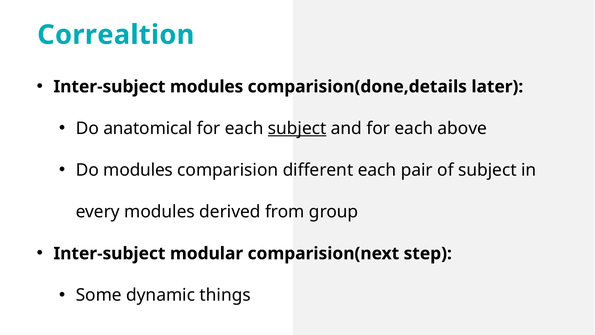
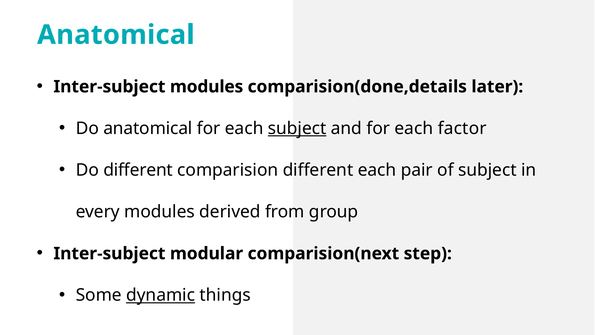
Correaltion: Correaltion -> Anatomical (116, 35)
above: above -> factor (462, 128)
Do modules: modules -> different (138, 170)
dynamic underline: none -> present (161, 295)
